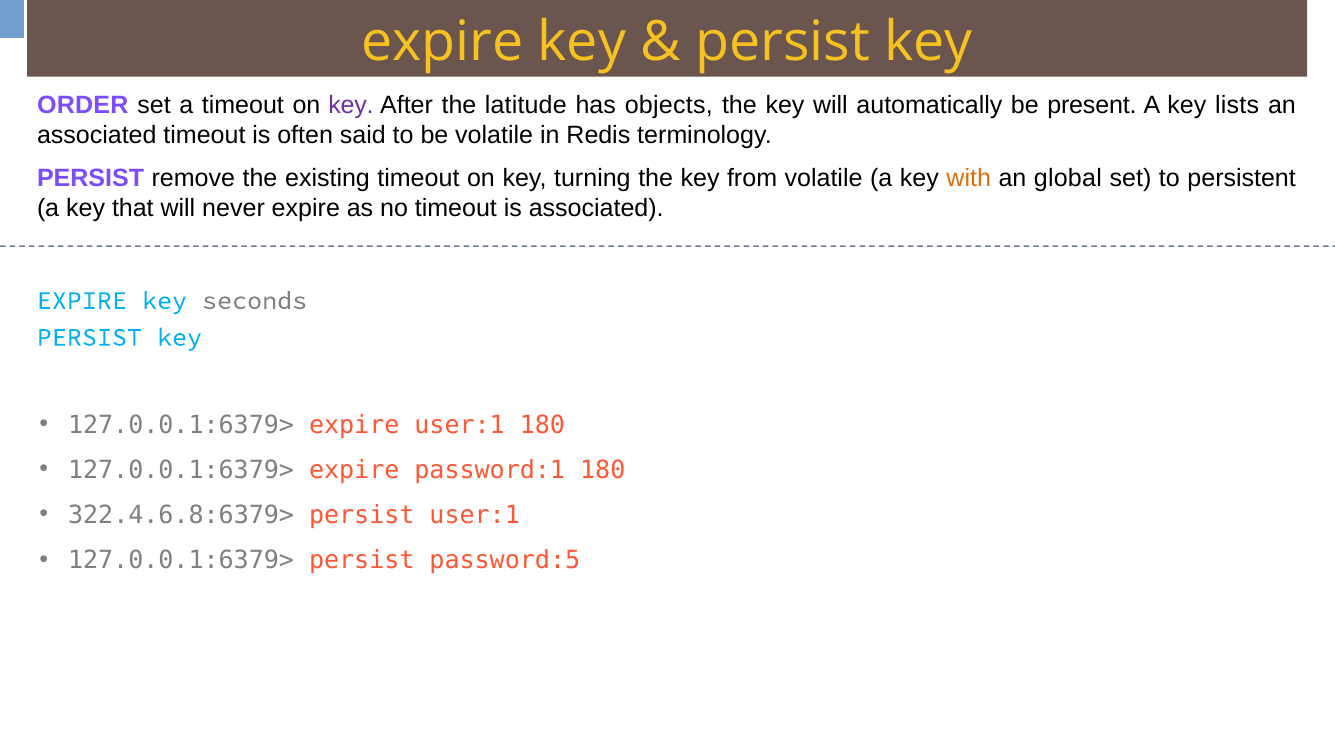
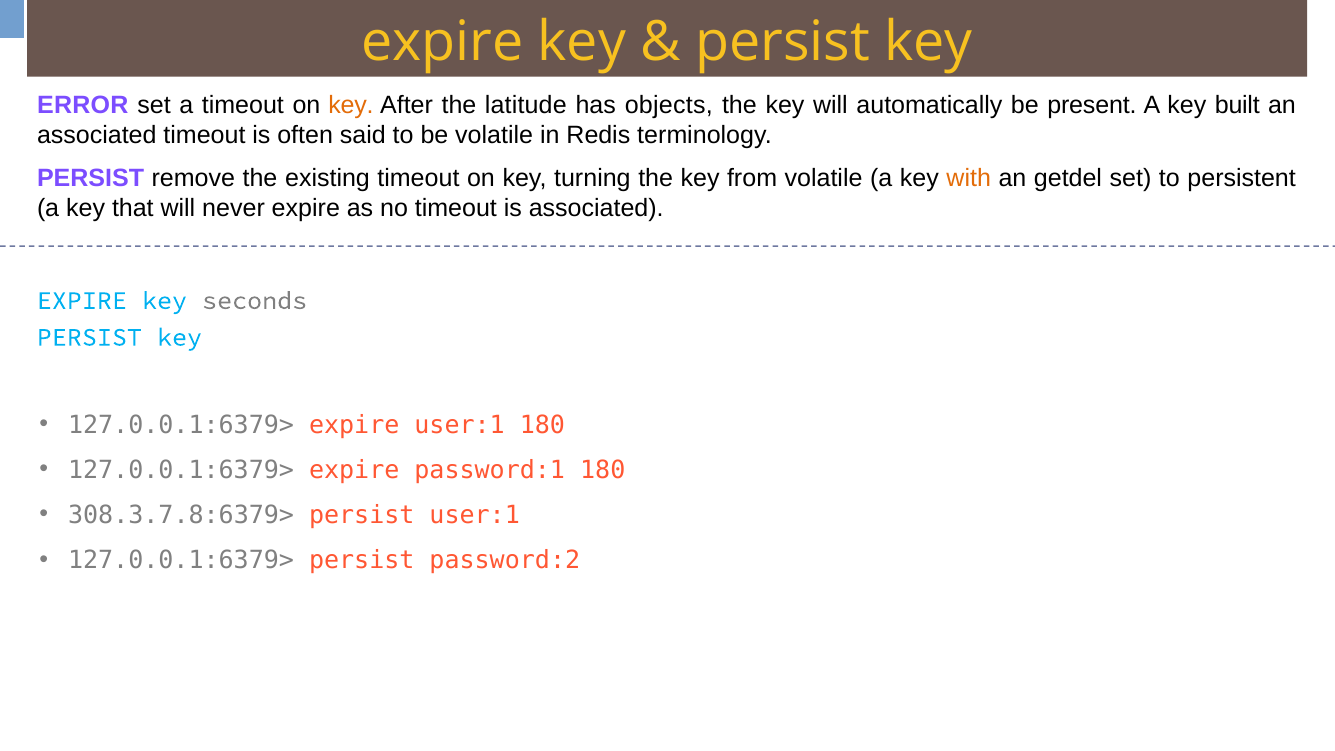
ORDER: ORDER -> ERROR (83, 105)
key colour: purple -> orange (351, 105)
lists: lists -> built (1237, 105)
global: global -> getdel (1068, 179)
322.4.6.8:6379>: 322.4.6.8:6379> -> 308.3.7.8:6379> (181, 515)
password:5: password:5 -> password:2 (505, 560)
